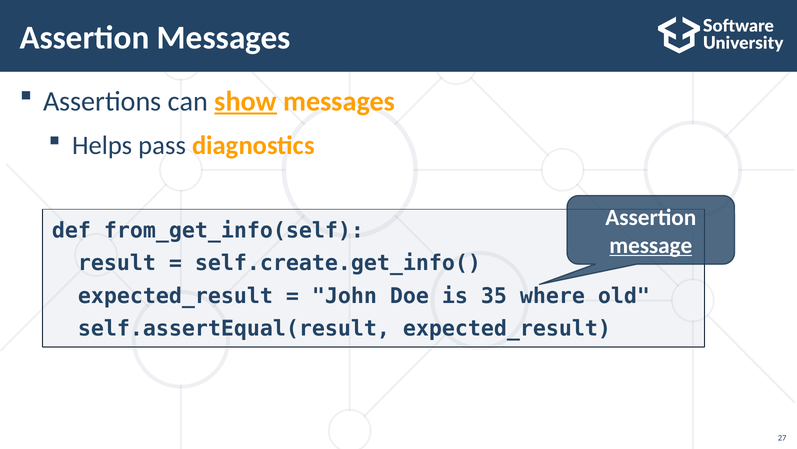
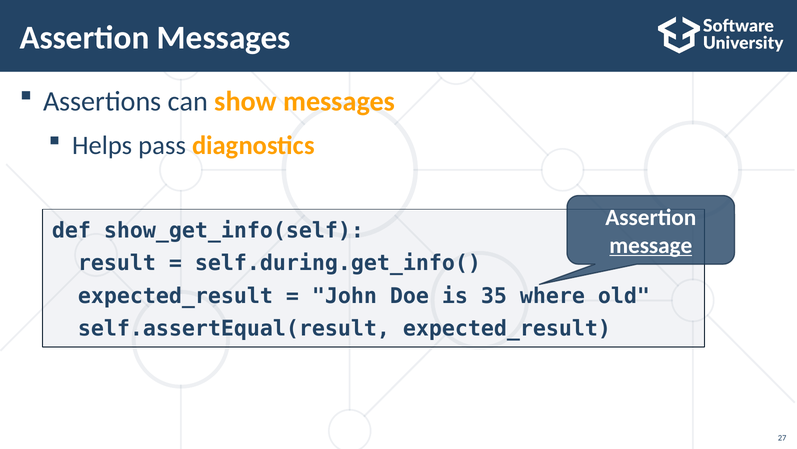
show underline: present -> none (246, 101)
from_get_info(self: from_get_info(self -> show_get_info(self (234, 230)
self.create.get_info(: self.create.get_info( -> self.during.get_info( (338, 263)
